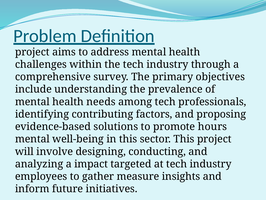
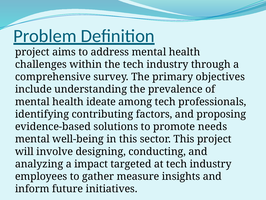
needs: needs -> ideate (101, 102)
hours: hours -> needs (213, 126)
